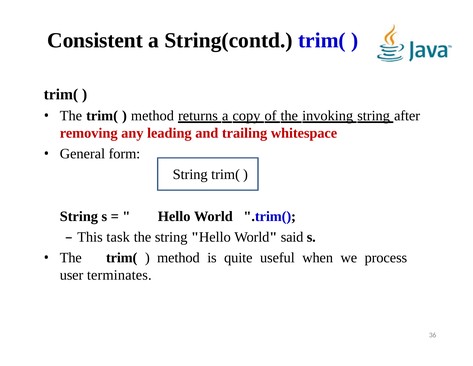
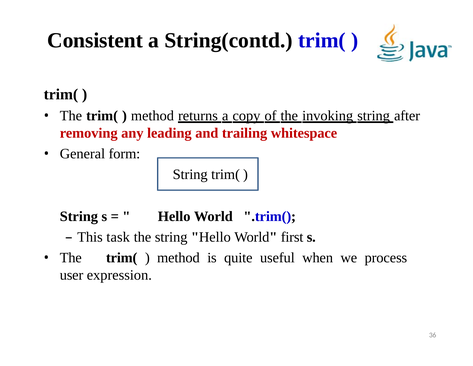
said: said -> first (292, 237)
terminates: terminates -> expression (119, 275)
